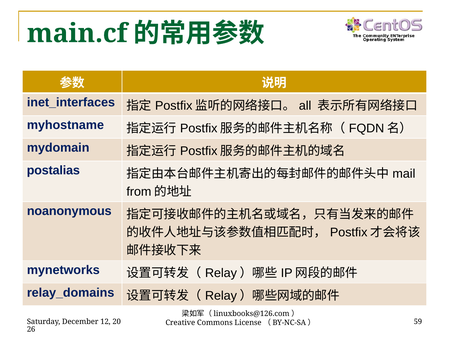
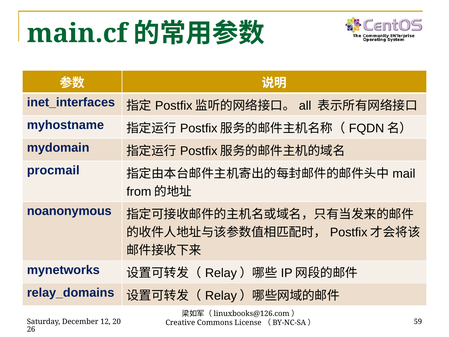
postalias: postalias -> procmail (53, 170)
